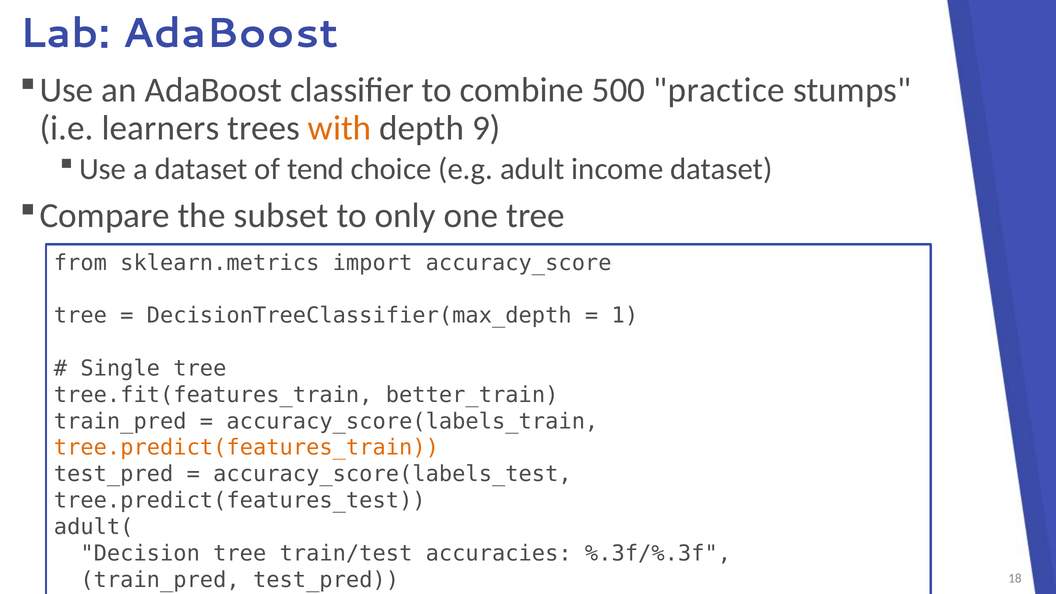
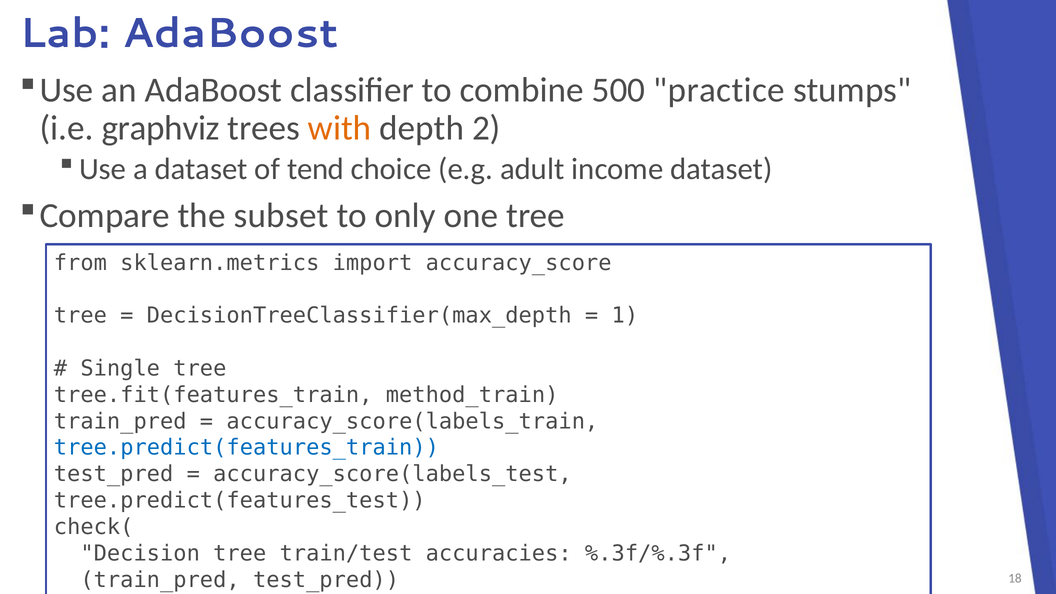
learners: learners -> graphviz (161, 128)
9: 9 -> 2 (486, 128)
better_train: better_train -> method_train (472, 395)
tree.predict(features_train colour: orange -> blue (246, 448)
adult(: adult( -> check( (94, 527)
